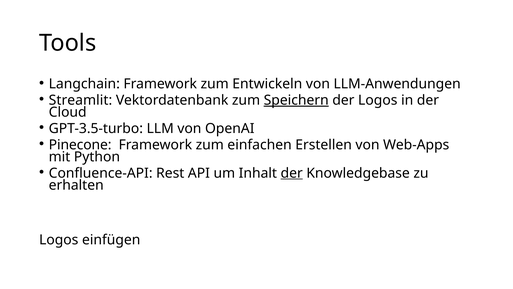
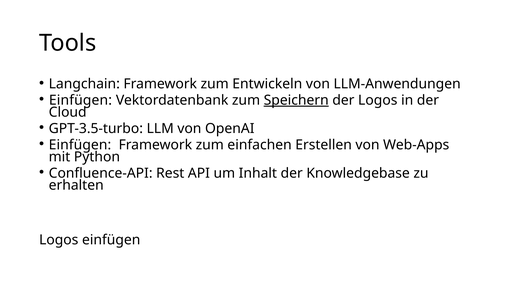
Streamlit: Streamlit -> Einfügen (80, 100)
Pinecone: Pinecone -> Einfügen (80, 145)
der underline: present -> none (292, 173)
